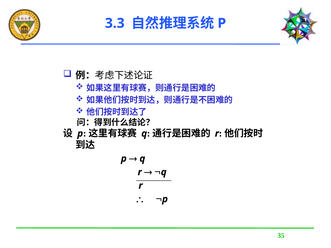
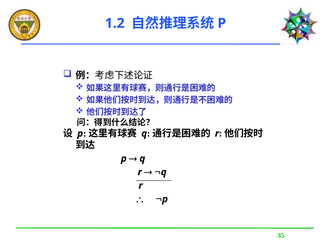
3.3: 3.3 -> 1.2 (115, 23)
